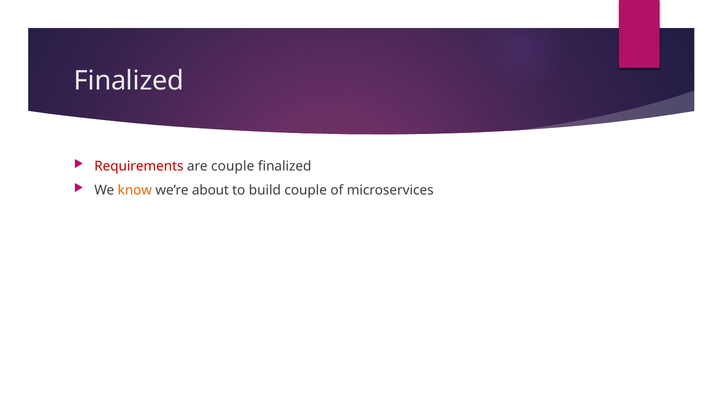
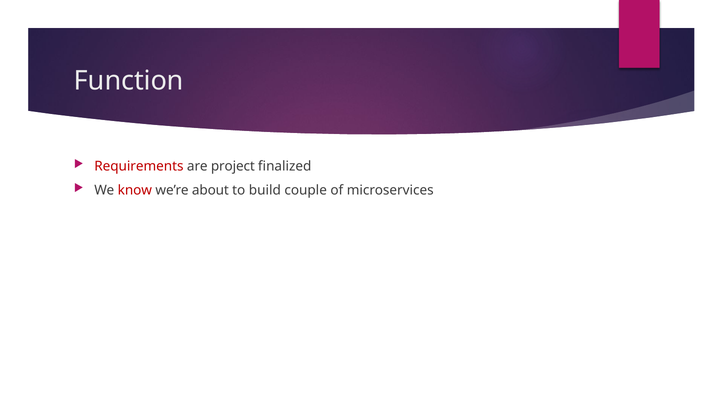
Finalized: Finalized -> Function (129, 81)
are couple: couple -> project (233, 166)
know colour: orange -> red (135, 190)
